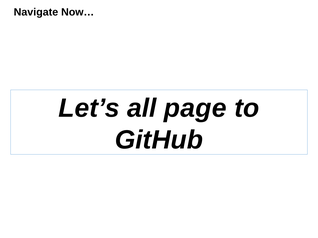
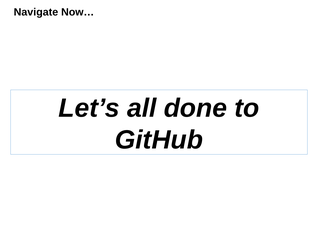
page: page -> done (195, 108)
